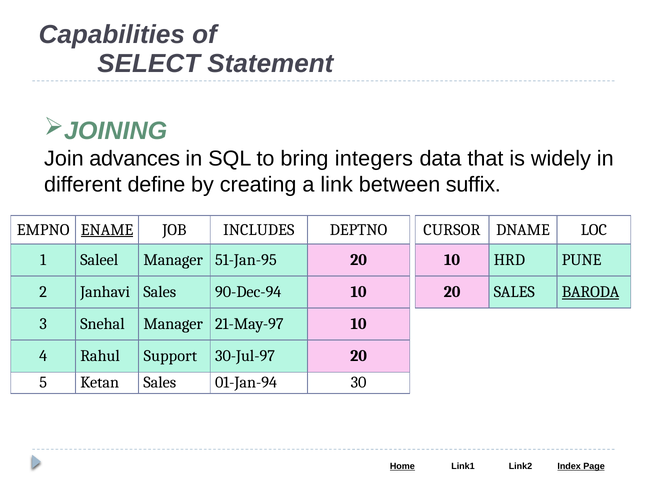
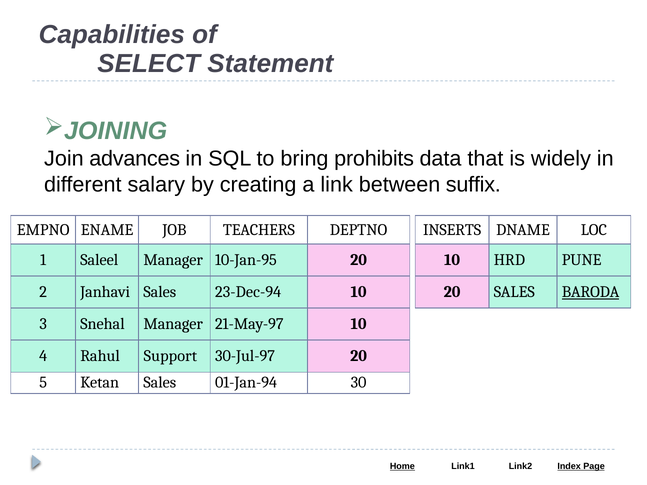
integers: integers -> prohibits (374, 159)
define: define -> salary (156, 185)
ENAME underline: present -> none (107, 230)
INCLUDES: INCLUDES -> TEACHERS (259, 230)
CURSOR: CURSOR -> INSERTS (452, 230)
51-Jan-95: 51-Jan-95 -> 10-Jan-95 (246, 260)
90-Dec-94: 90-Dec-94 -> 23-Dec-94 (248, 292)
